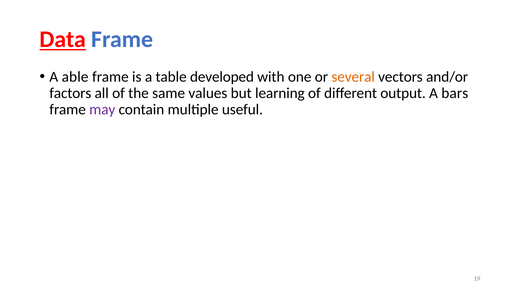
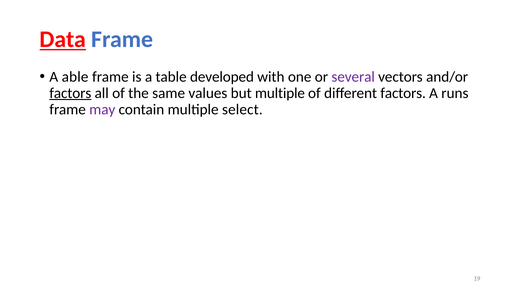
several colour: orange -> purple (353, 77)
factors underline: none -> present (70, 93)
but learning: learning -> multiple (280, 93)
different output: output -> factors (403, 93)
bars: bars -> runs (455, 93)
useful: useful -> select (242, 110)
